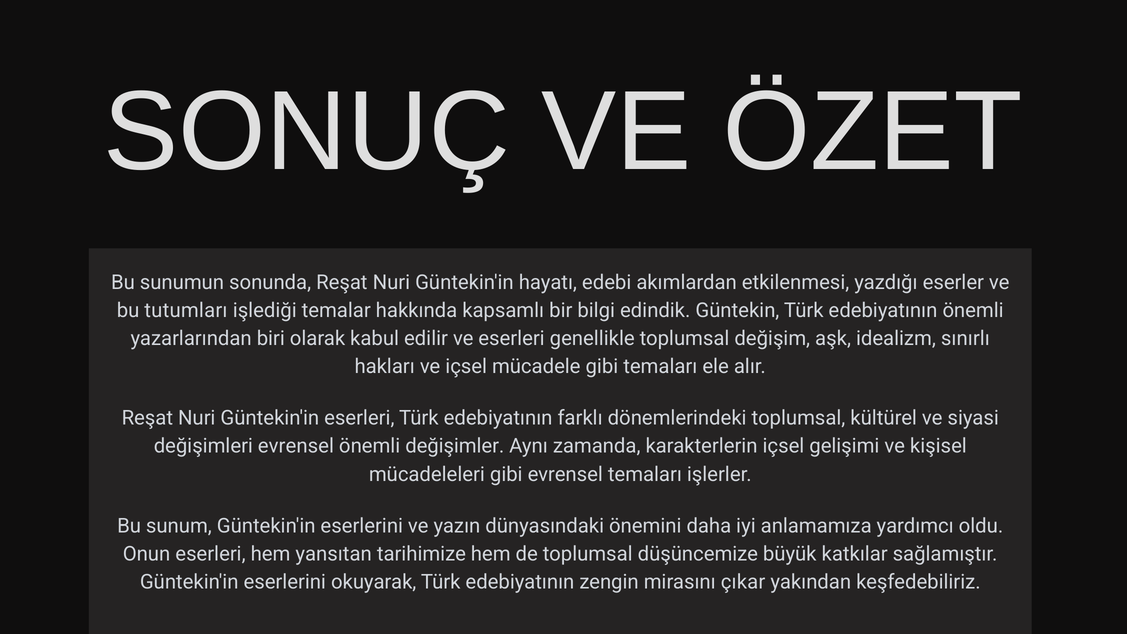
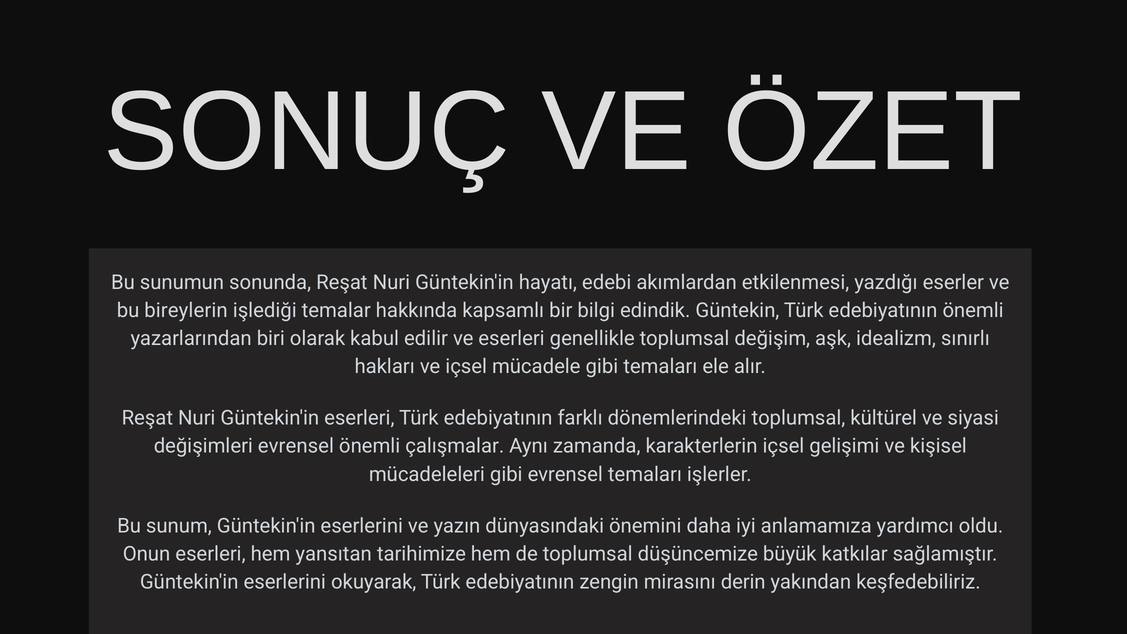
tutumları: tutumları -> bireylerin (186, 310)
değişimler: değişimler -> çalışmalar (455, 446)
çıkar: çıkar -> derin (743, 582)
